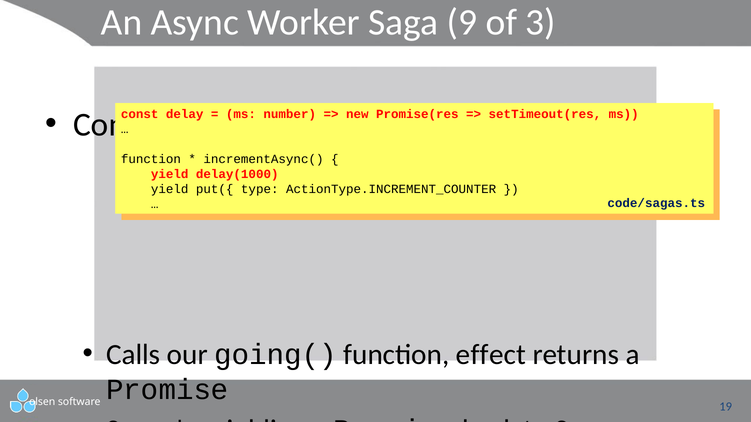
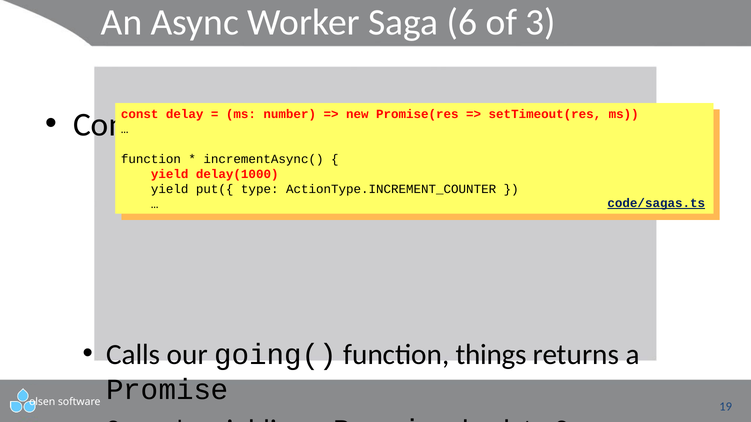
9: 9 -> 6 (462, 22)
code/sagas.ts underline: none -> present (656, 203)
effect: effect -> things (491, 355)
